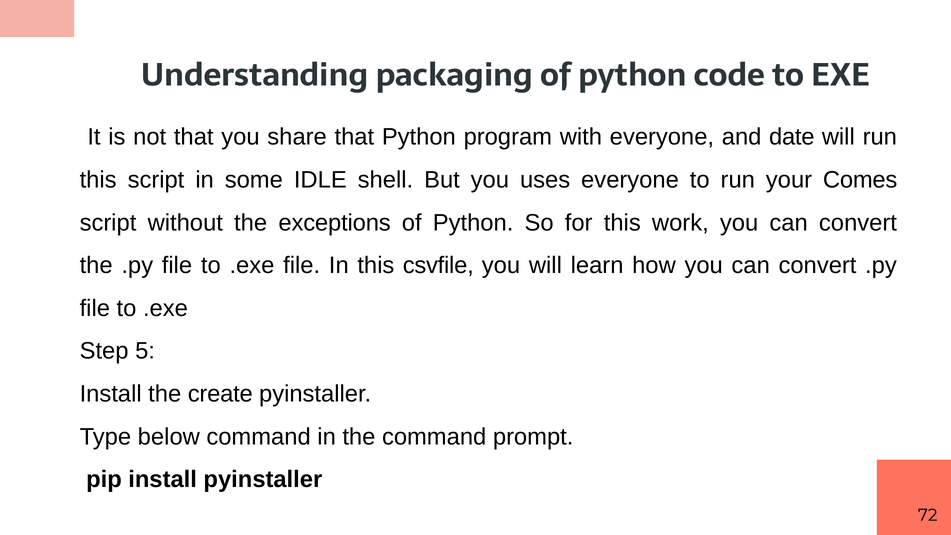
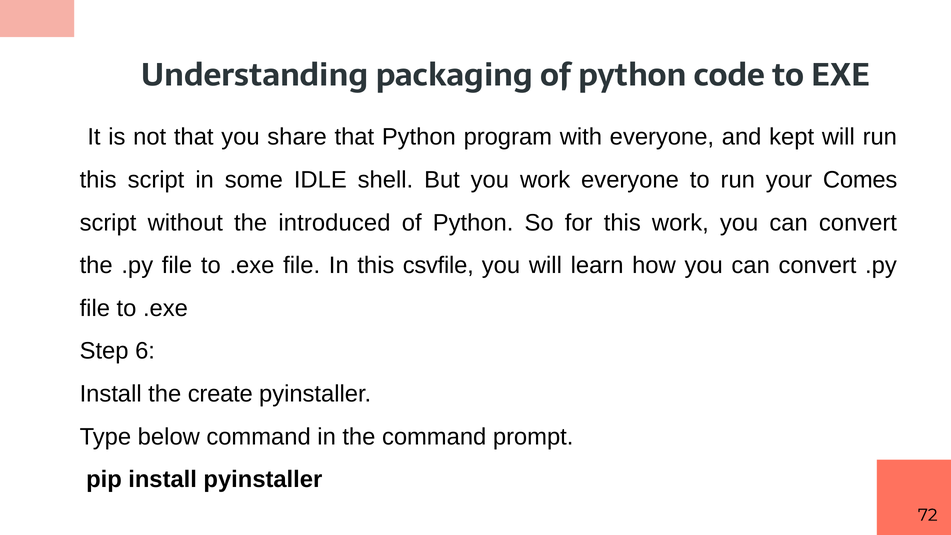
date: date -> kept (792, 137)
you uses: uses -> work (545, 180)
exceptions: exceptions -> introduced (334, 223)
5: 5 -> 6 (145, 351)
